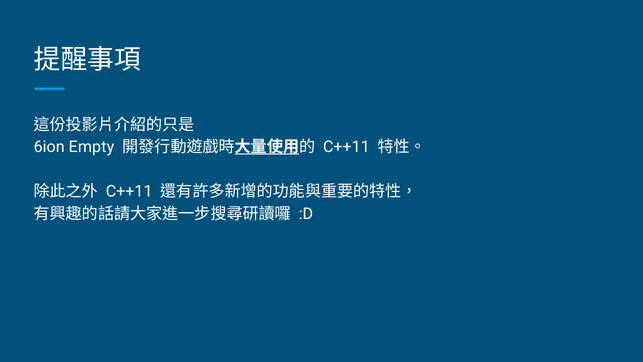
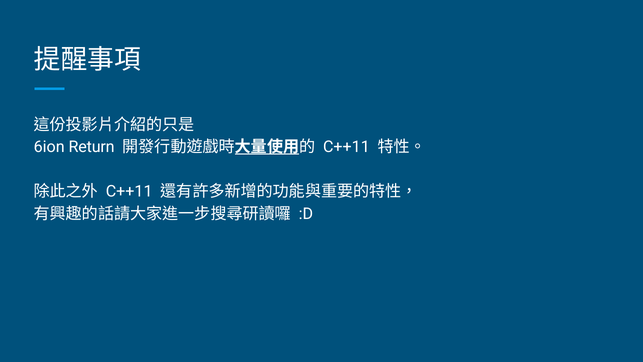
Empty: Empty -> Return (92, 147)
